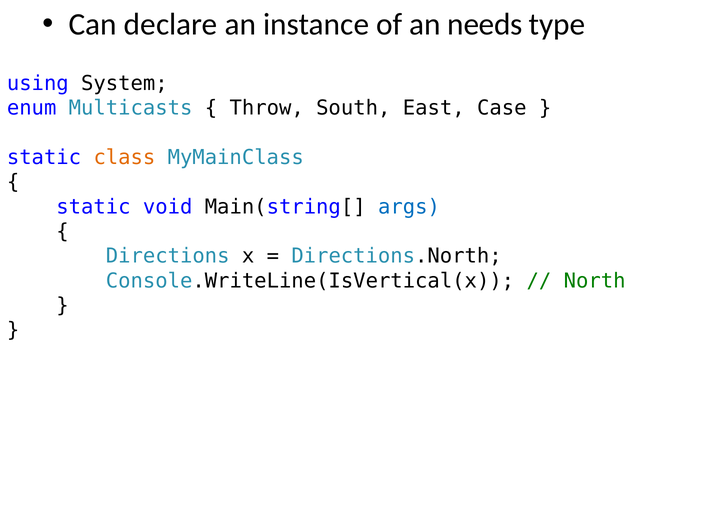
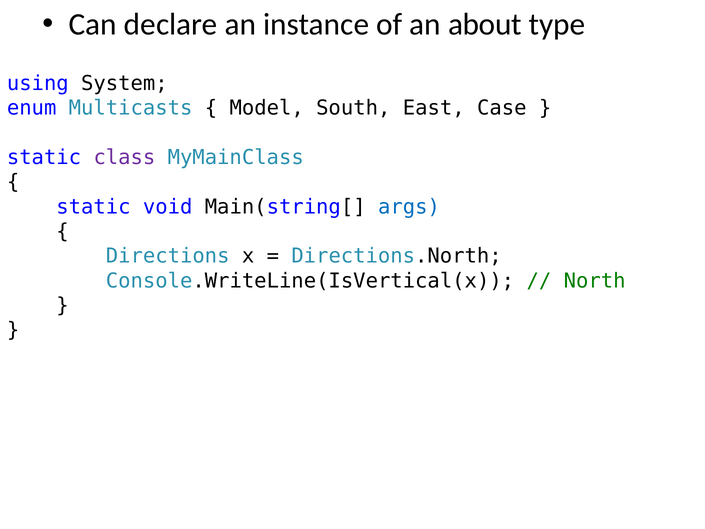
needs: needs -> about (485, 25)
Throw: Throw -> Model (267, 108)
class colour: orange -> purple (124, 157)
